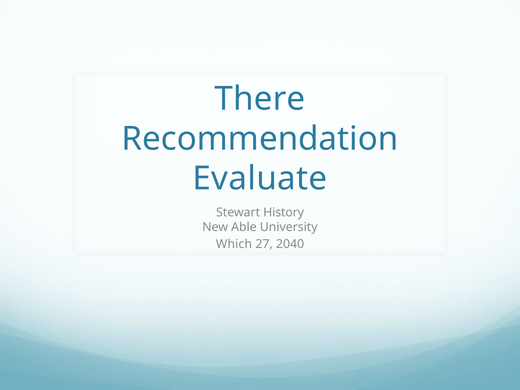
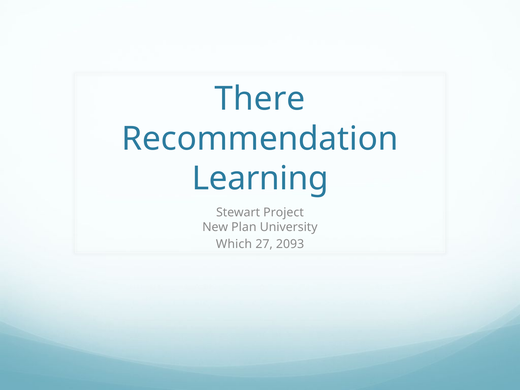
Evaluate: Evaluate -> Learning (260, 179)
History: History -> Project (284, 213)
Able: Able -> Plan (244, 227)
2040: 2040 -> 2093 (290, 244)
